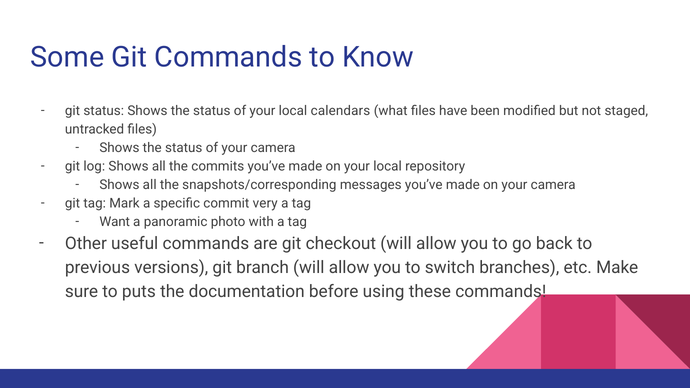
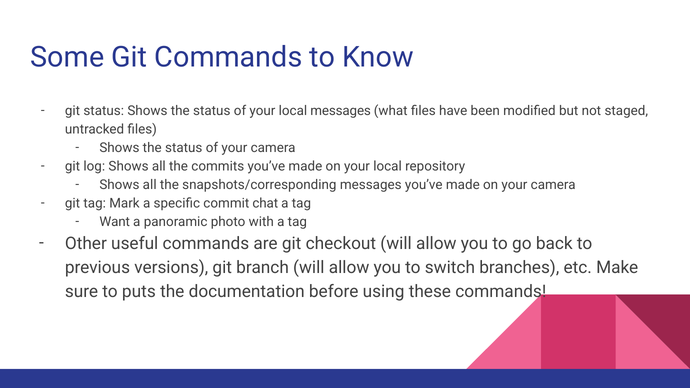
local calendars: calendars -> messages (341, 111)
very: very -> chat (265, 204)
